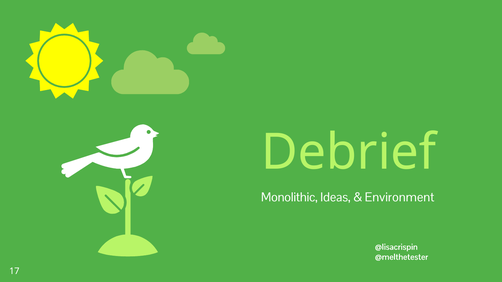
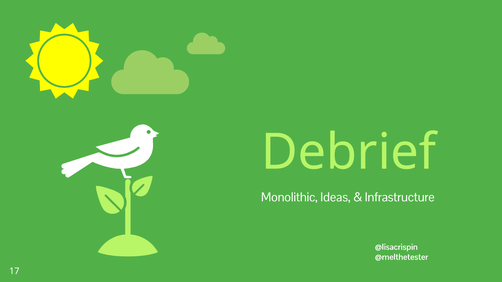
Environment: Environment -> Infrastructure (400, 197)
